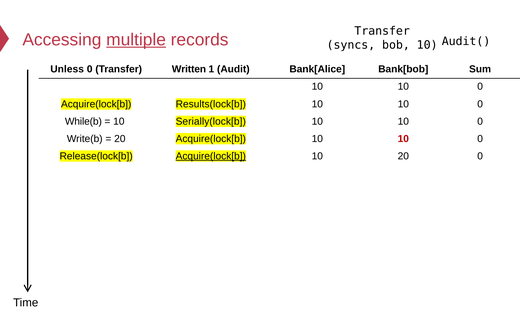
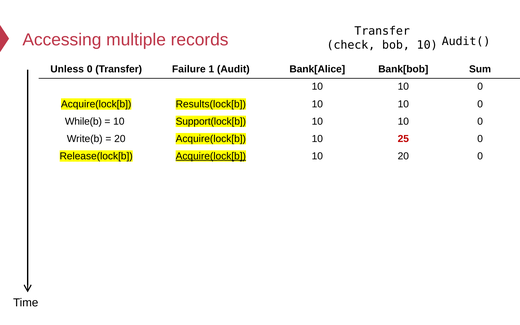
multiple underline: present -> none (136, 40)
syncs: syncs -> check (351, 45)
Written: Written -> Failure (189, 69)
Serially(lock[b: Serially(lock[b -> Support(lock[b (211, 121)
Acquire(lock[b 10 10: 10 -> 25 (403, 139)
